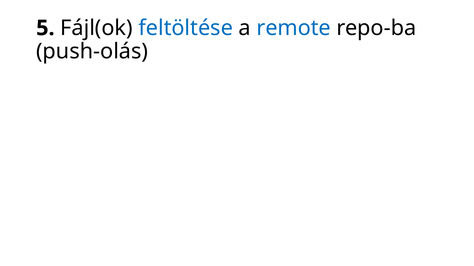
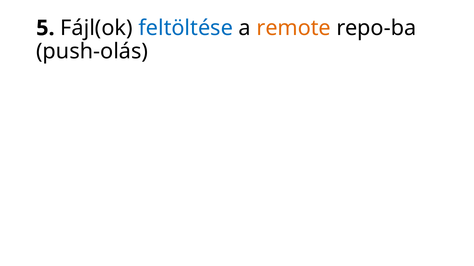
remote colour: blue -> orange (294, 28)
